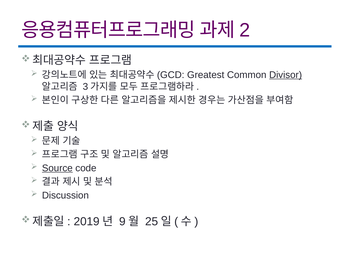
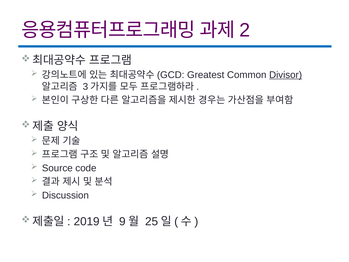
Source underline: present -> none (57, 168)
